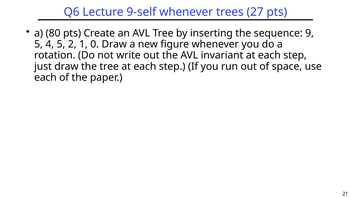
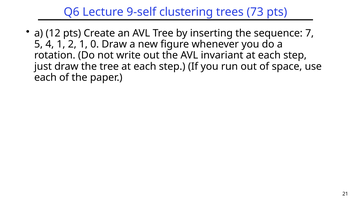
9-self whenever: whenever -> clustering (186, 12)
27: 27 -> 73 (255, 12)
80: 80 -> 12 (53, 33)
9: 9 -> 7 (310, 33)
4 5: 5 -> 1 (61, 44)
